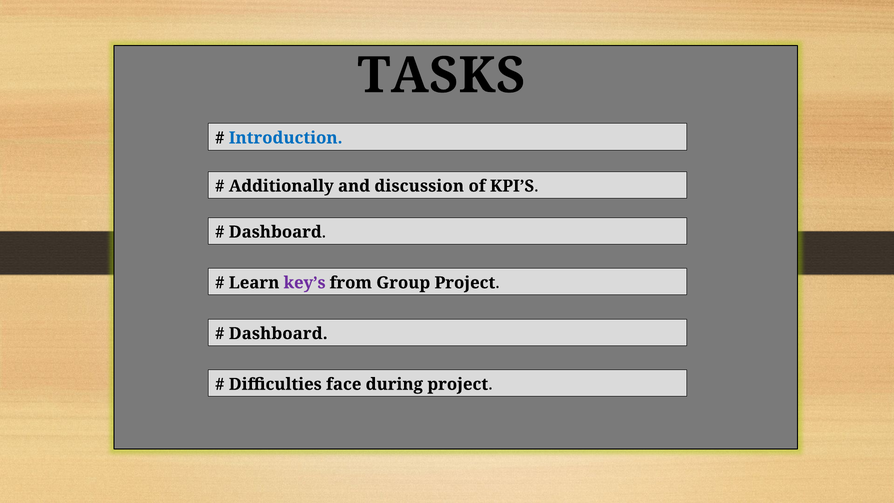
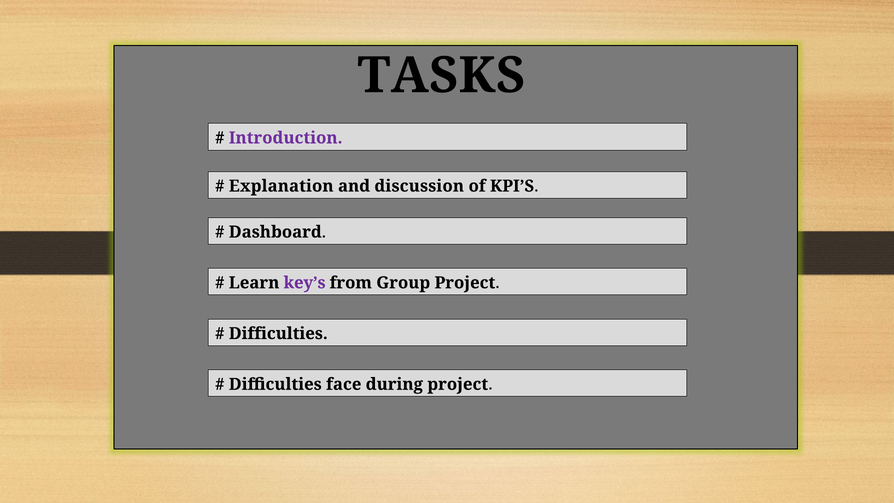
Introduction colour: blue -> purple (286, 138)
Additionally: Additionally -> Explanation (281, 186)
Dashboard: Dashboard -> Difficulties (278, 333)
